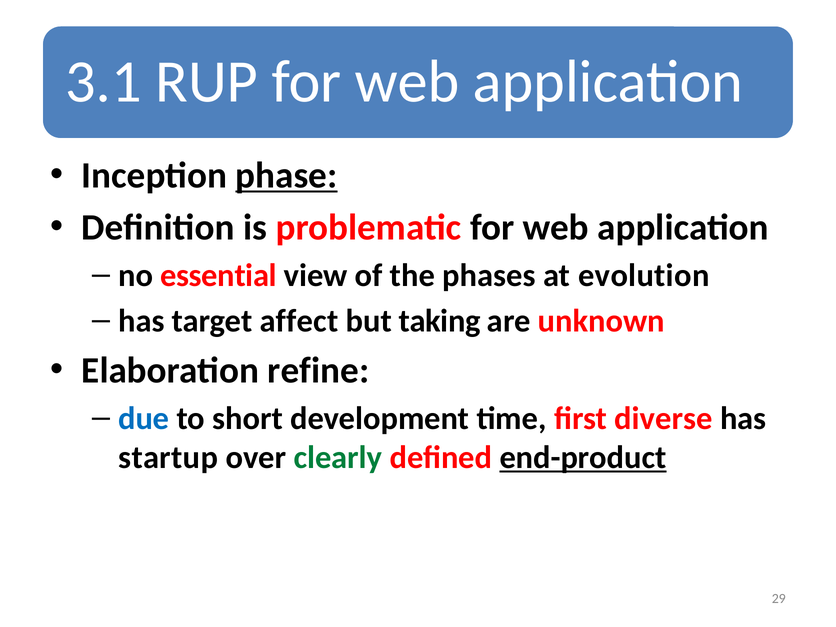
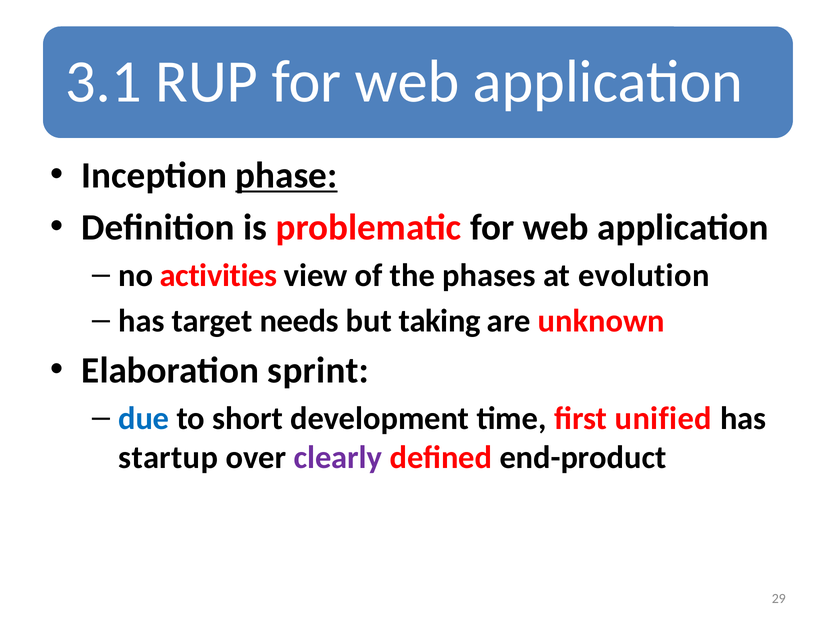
essential: essential -> activities (218, 275)
affect: affect -> needs (299, 321)
refine: refine -> sprint (318, 370)
diverse: diverse -> unified (663, 418)
clearly colour: green -> purple (338, 457)
end-product underline: present -> none (583, 457)
